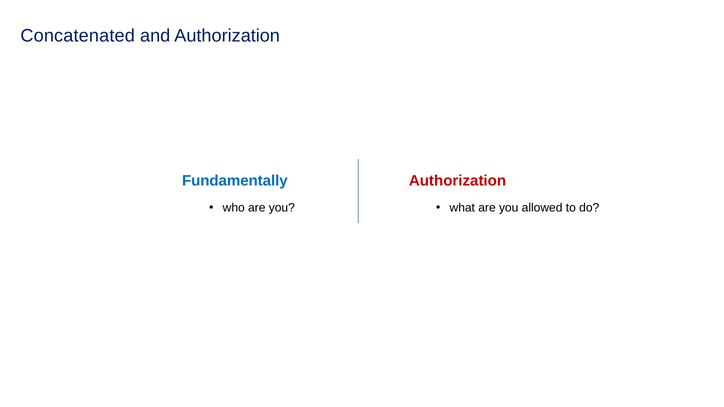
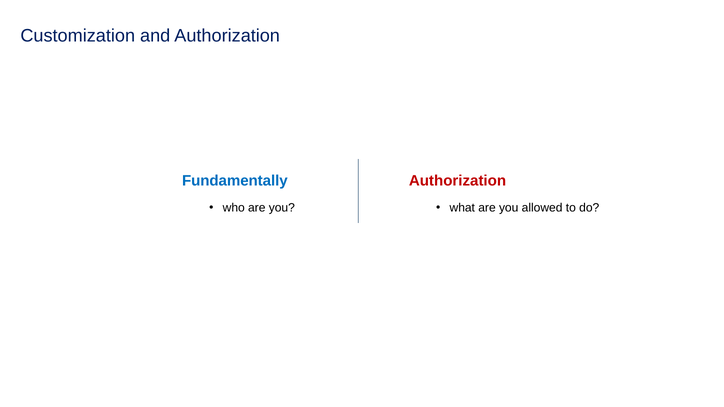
Concatenated: Concatenated -> Customization (78, 36)
